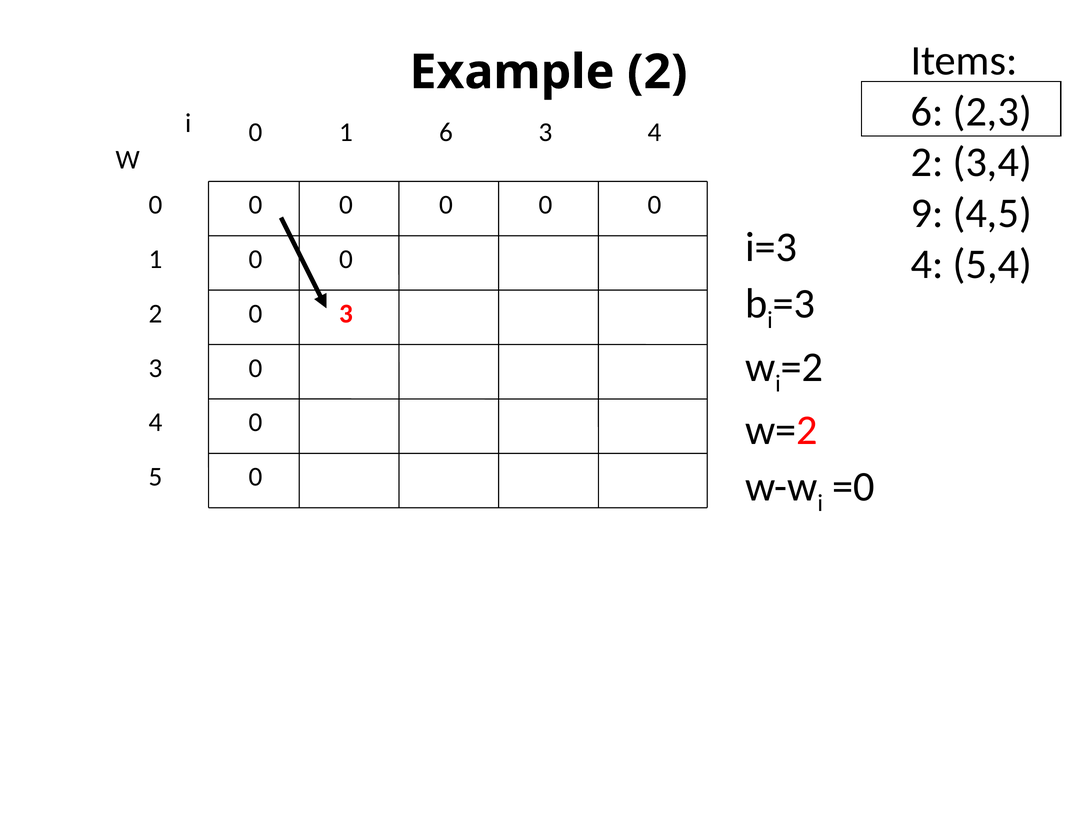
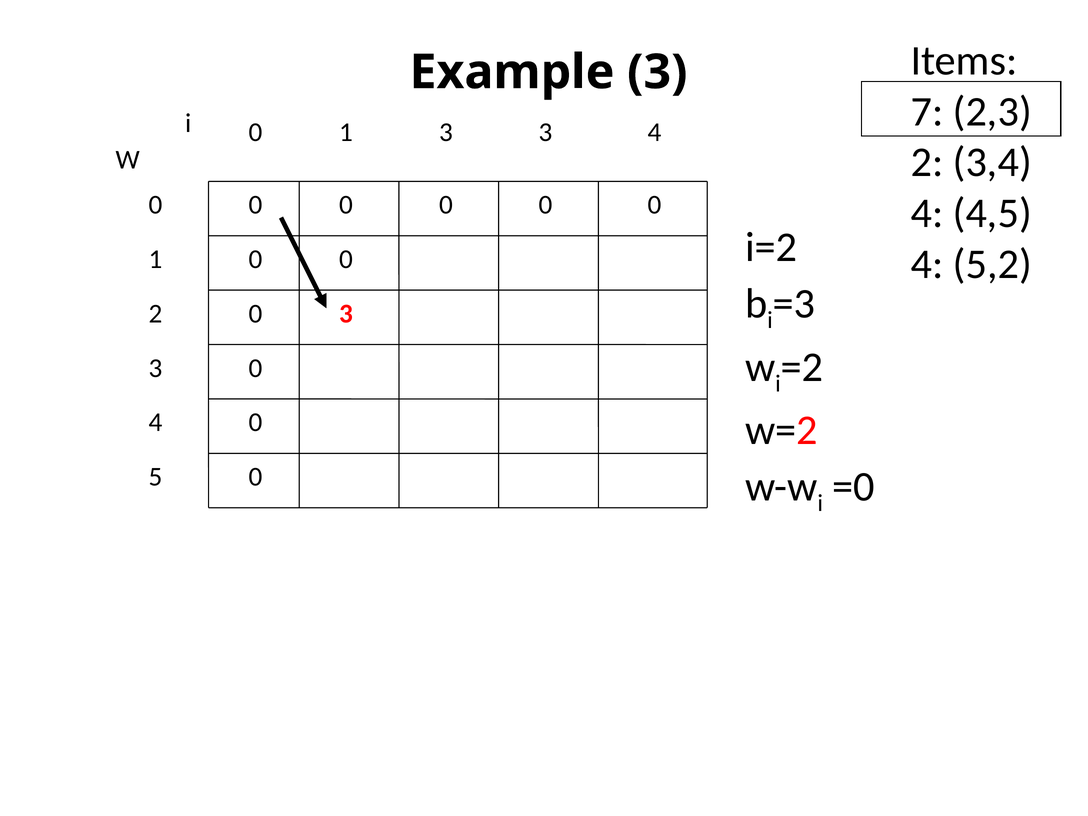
Example 2: 2 -> 3 (657, 72)
6: 6 -> 7 (927, 112)
1 6: 6 -> 3 (446, 132)
9: 9 -> 4 (927, 213)
i=3: i=3 -> i=2 (771, 247)
5,4: 5,4 -> 5,2 (992, 264)
